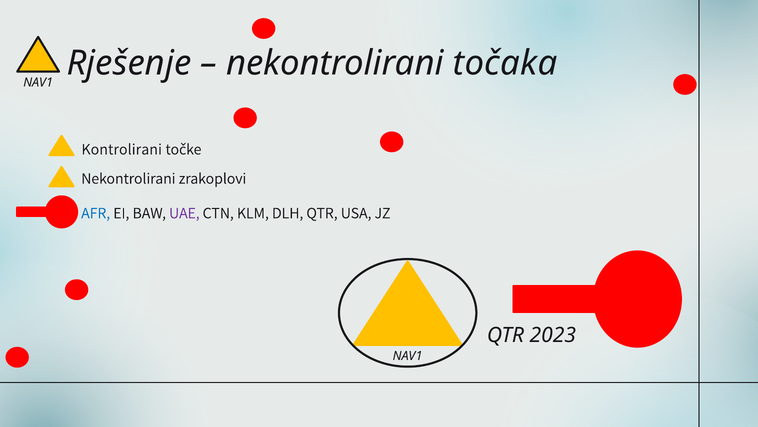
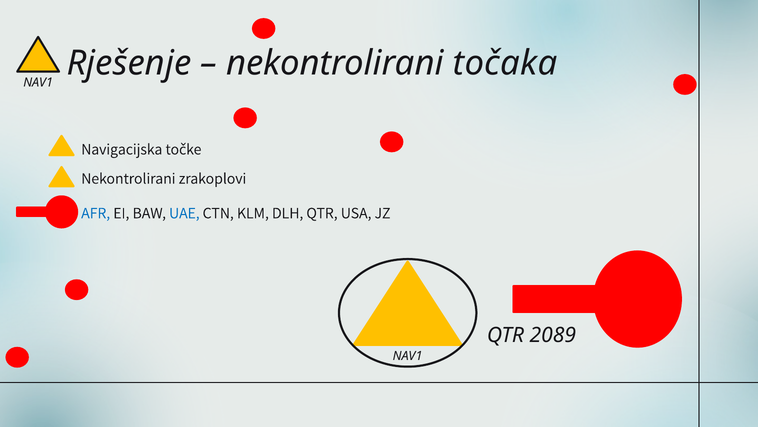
Kontrolirani: Kontrolirani -> Navigacijska (122, 149)
UAE colour: purple -> blue (184, 213)
2023: 2023 -> 2089 (553, 335)
